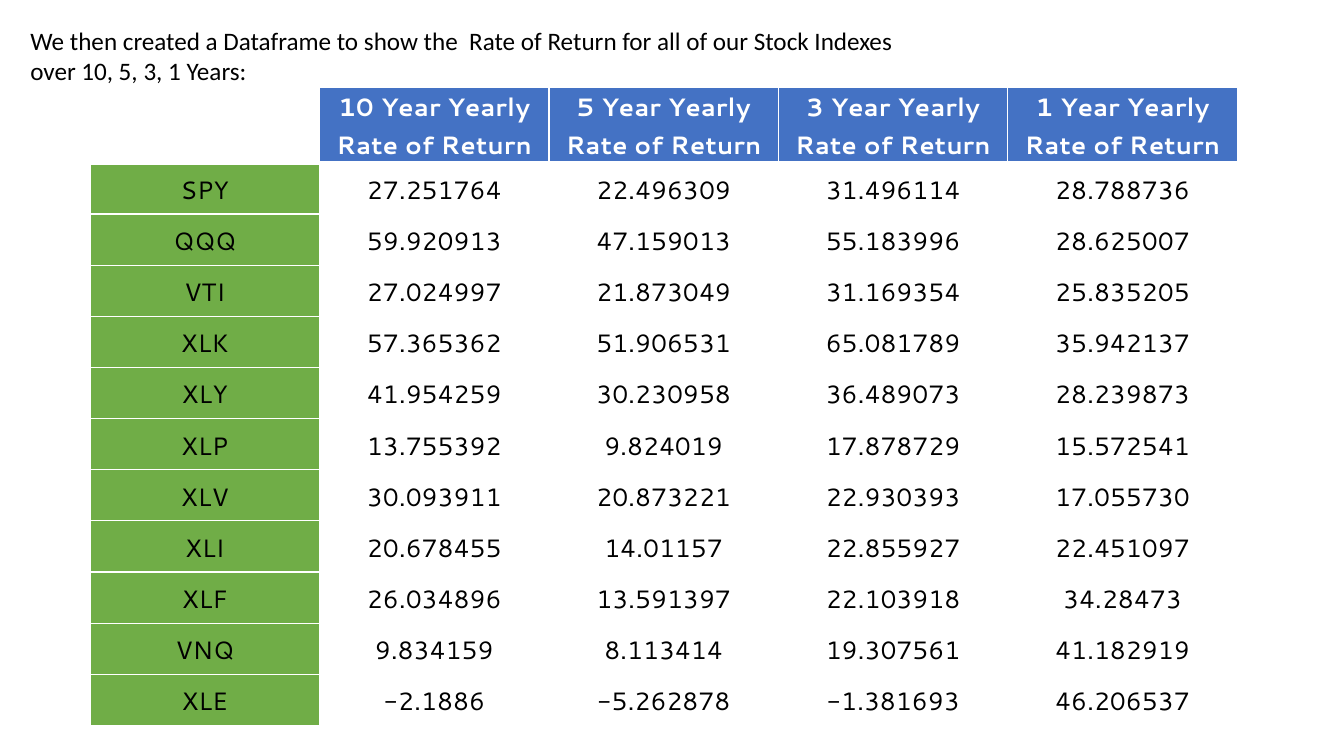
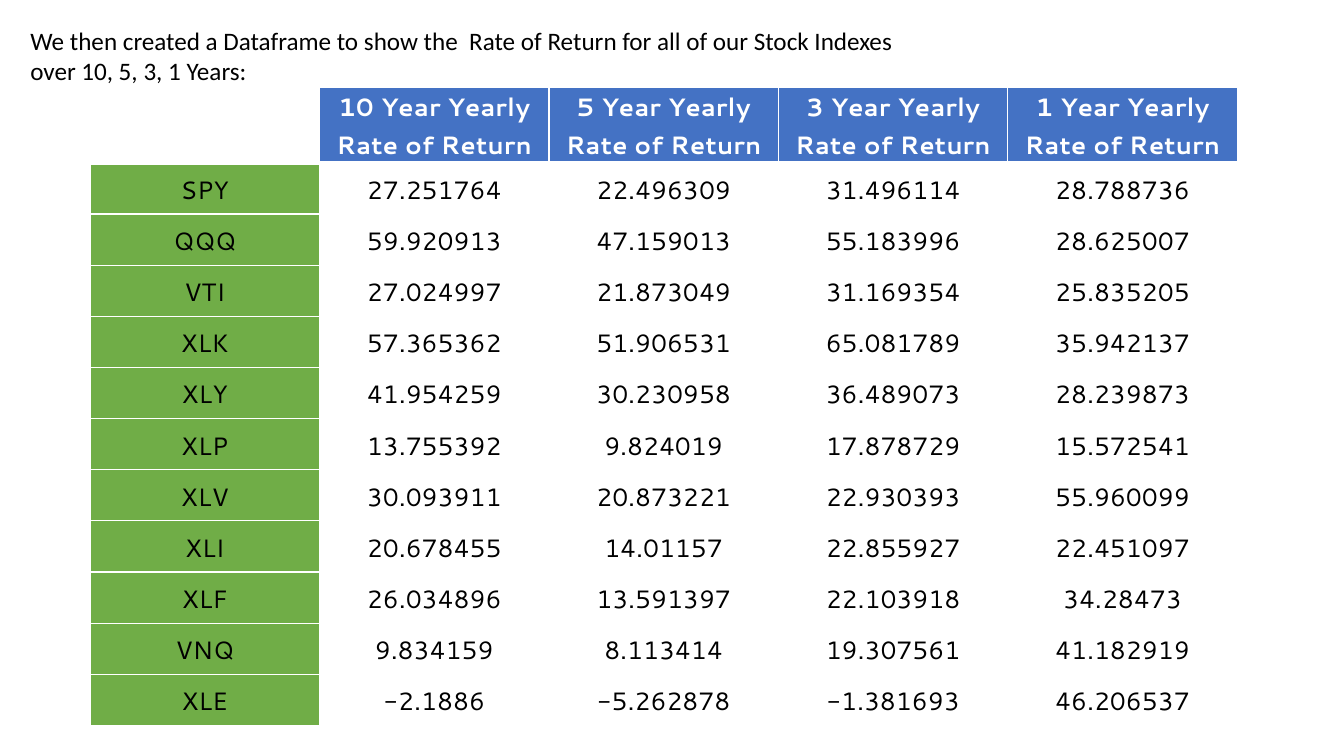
17.055730: 17.055730 -> 55.960099 (1122, 498)
